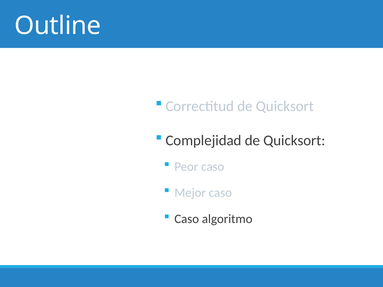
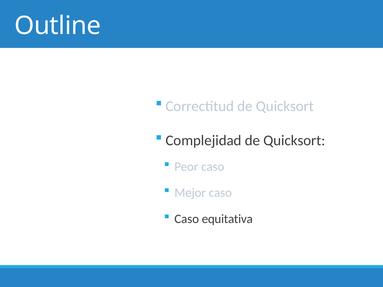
algoritmo: algoritmo -> equitativa (227, 219)
